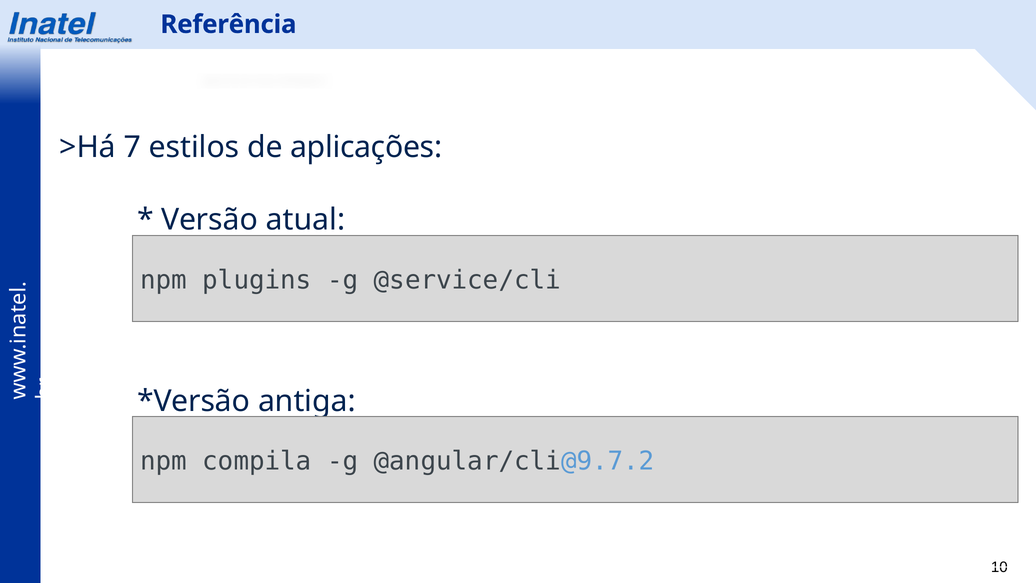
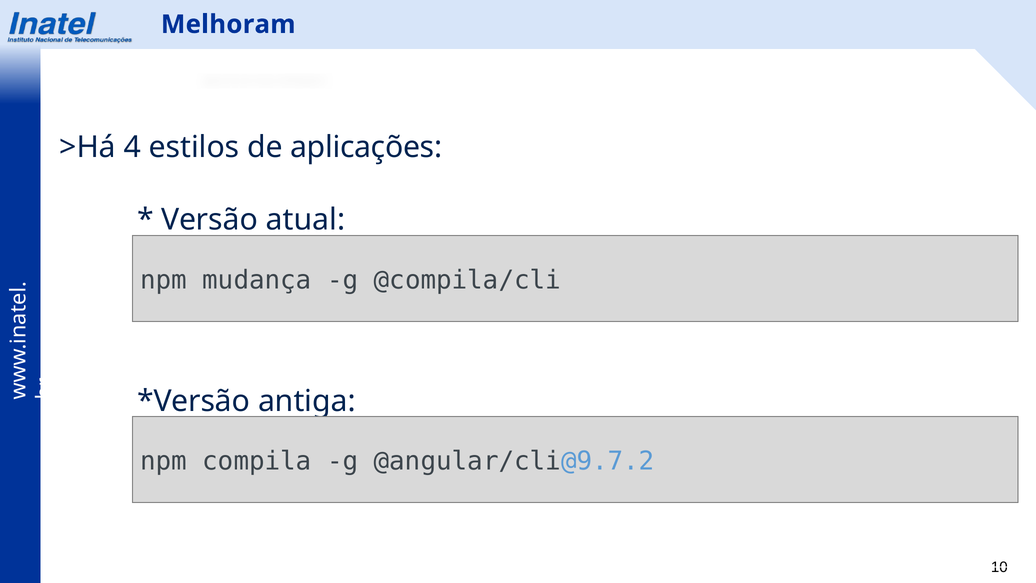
Referência: Referência -> Melhoram (228, 24)
7: 7 -> 4 (132, 147)
plugins: plugins -> mudança (257, 280)
@service/cli: @service/cli -> @compila/cli (467, 280)
